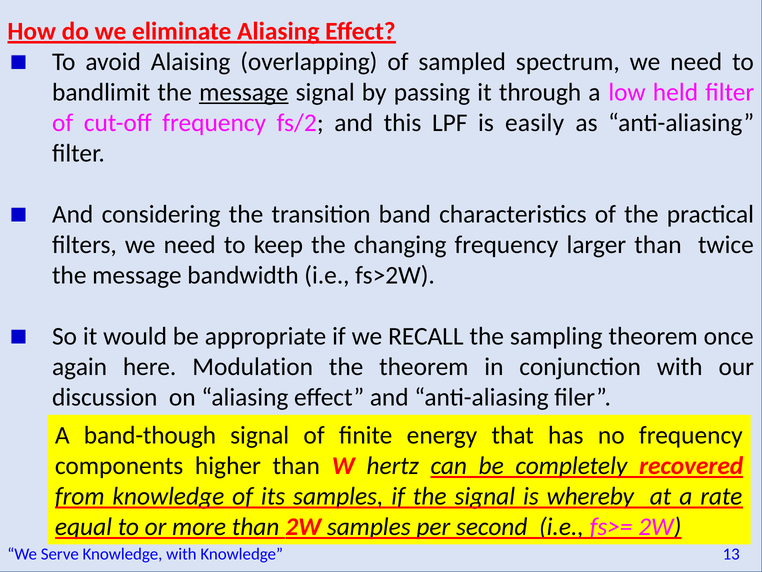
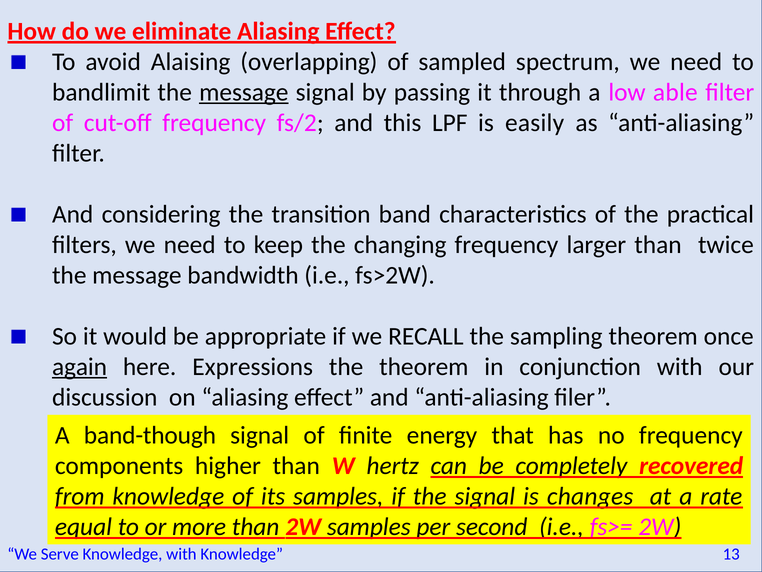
held: held -> able (675, 92)
again underline: none -> present (80, 367)
Modulation: Modulation -> Expressions (253, 367)
whereby: whereby -> changes (590, 496)
